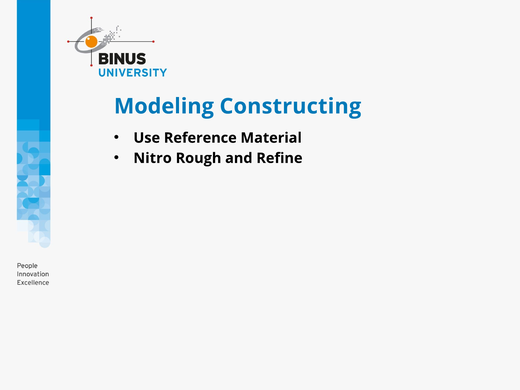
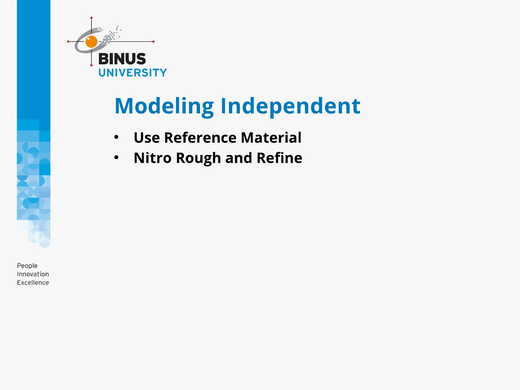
Constructing: Constructing -> Independent (290, 106)
